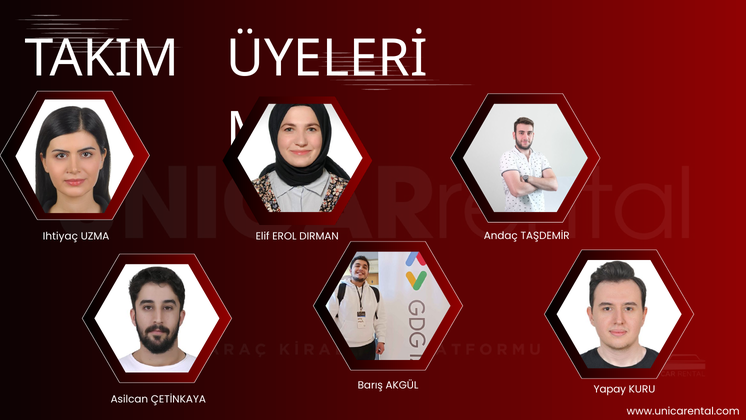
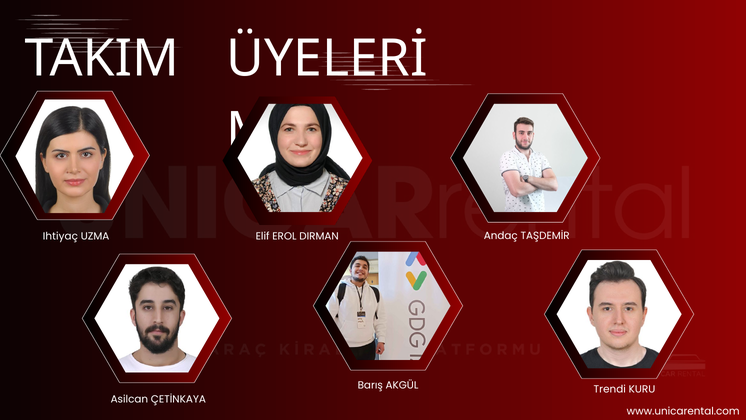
Yapay: Yapay -> Trendi (610, 389)
